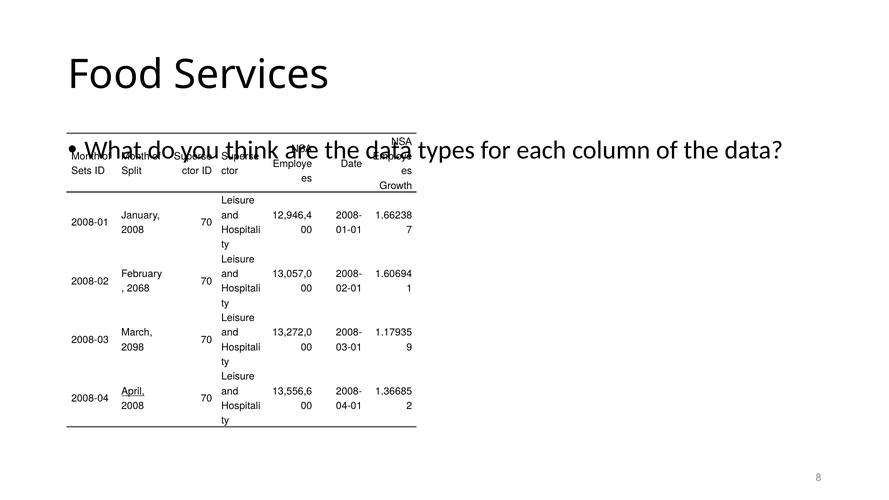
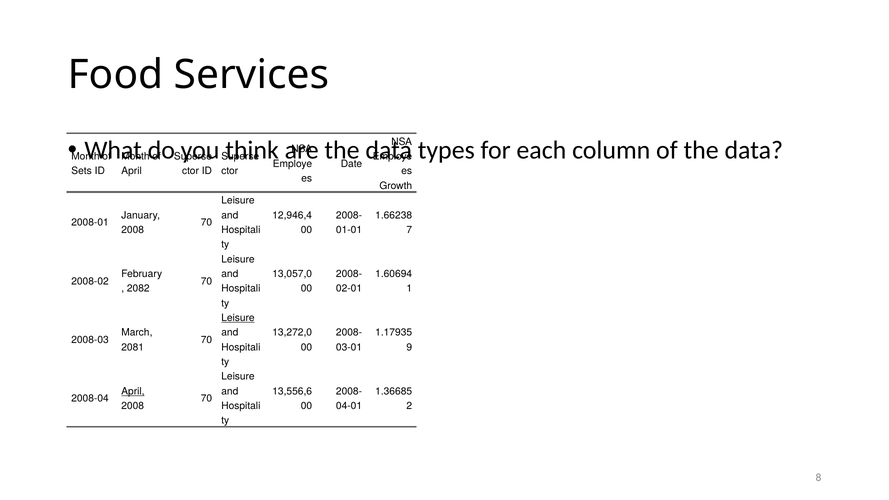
Split: Split -> April (132, 171)
2068: 2068 -> 2082 (138, 289)
Leisure underline: none -> present (238, 318)
2098: 2098 -> 2081 (133, 347)
